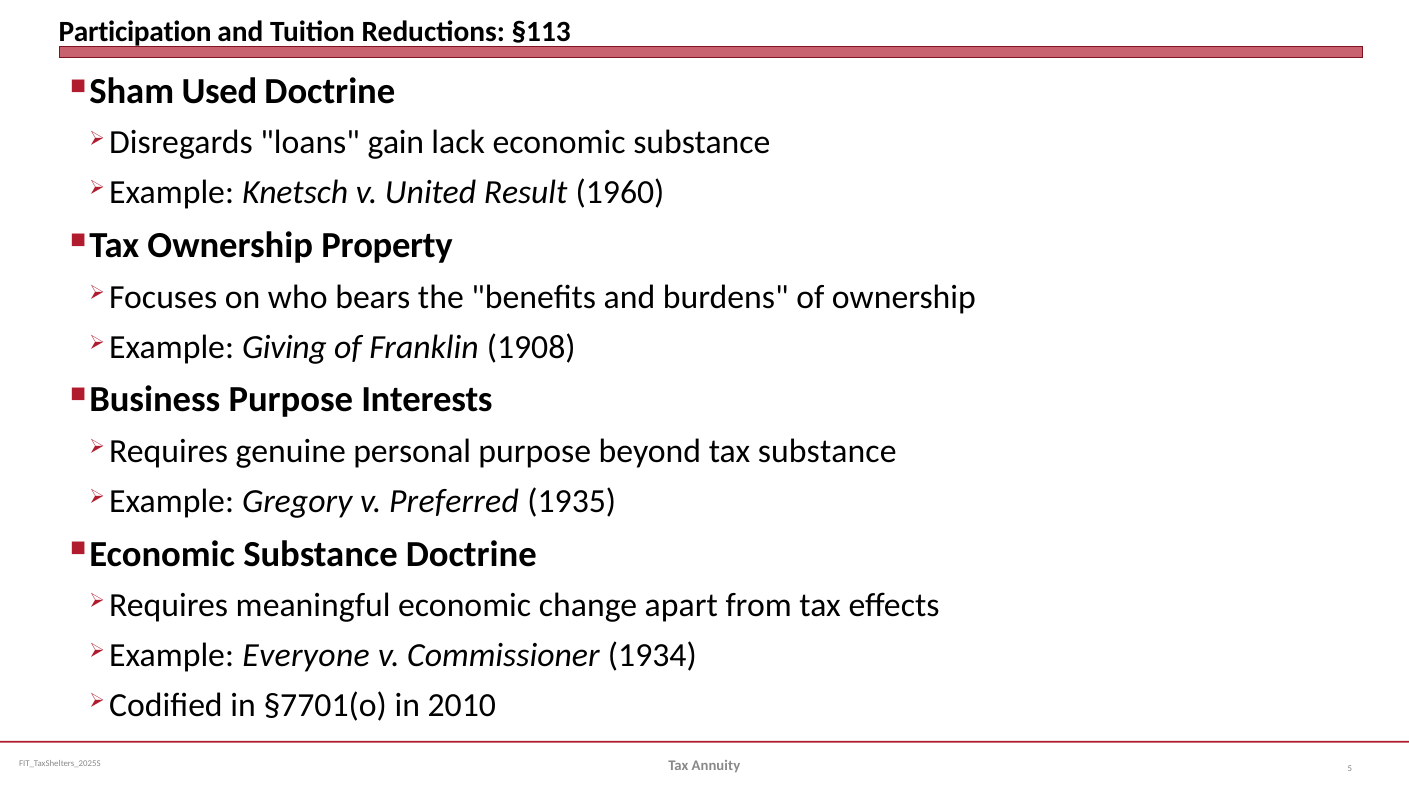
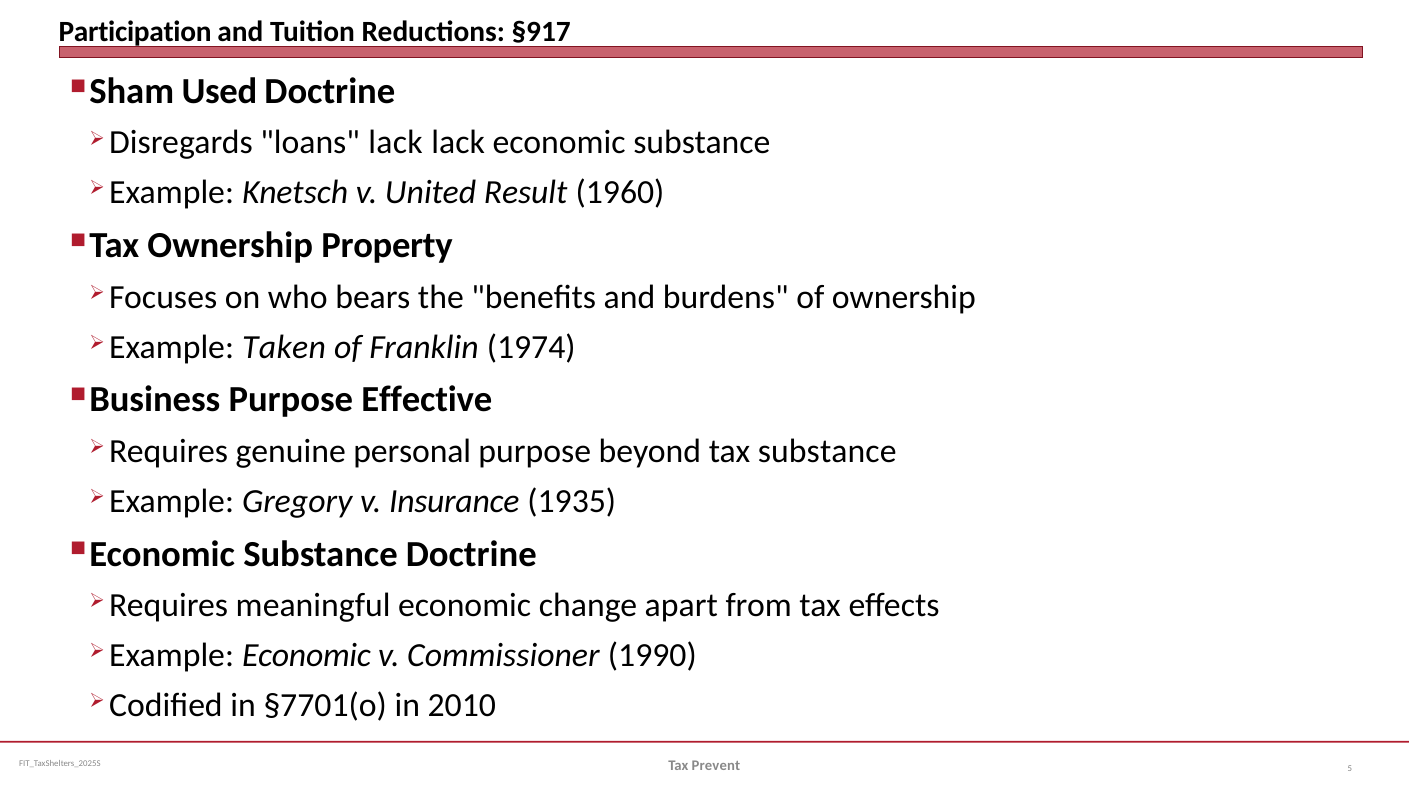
§113: §113 -> §917 (541, 31)
loans gain: gain -> lack (396, 143)
Giving: Giving -> Taken (284, 347)
1908: 1908 -> 1974 (531, 347)
Interests: Interests -> Effective (427, 400)
Preferred: Preferred -> Insurance (454, 501)
Everyone: Everyone -> Economic (306, 656)
1934: 1934 -> 1990 (652, 656)
Annuity: Annuity -> Prevent (716, 767)
